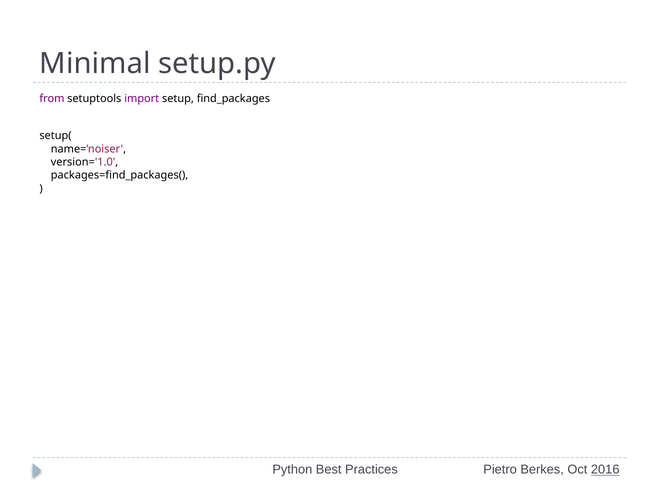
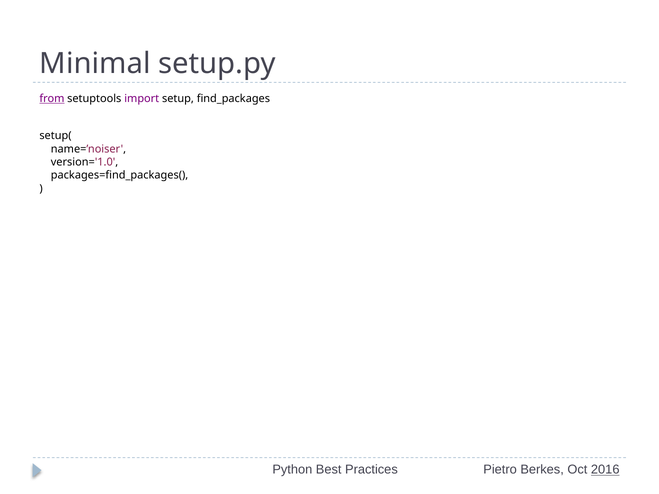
from underline: none -> present (52, 98)
